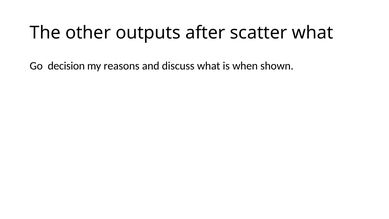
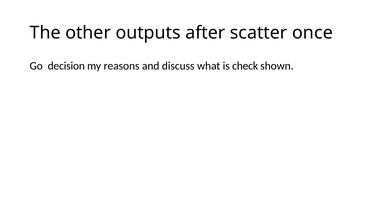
scatter what: what -> once (312, 33)
when: when -> check (245, 66)
